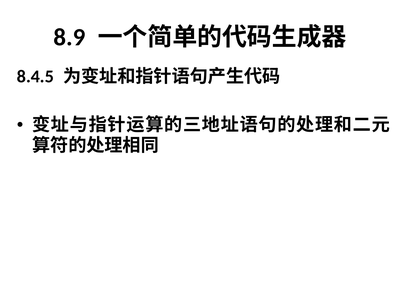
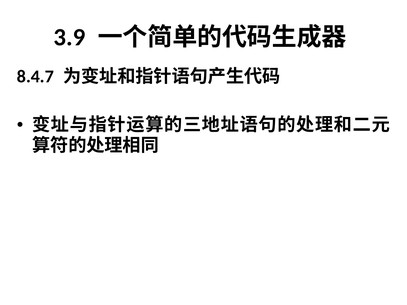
8.9: 8.9 -> 3.9 (69, 37)
8.4.5: 8.4.5 -> 8.4.7 (35, 77)
